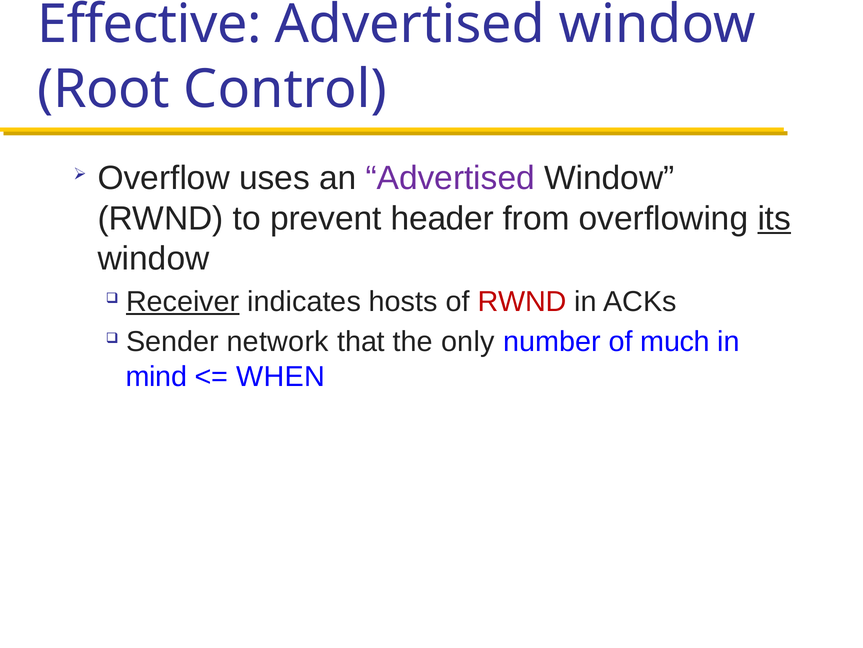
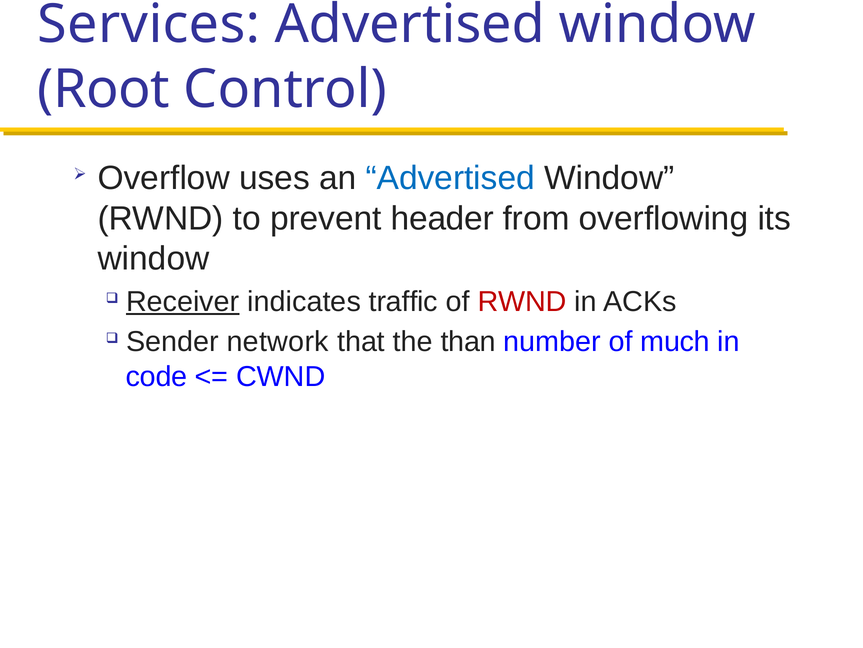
Effective: Effective -> Services (149, 24)
Advertised colour: purple -> blue (450, 178)
its underline: present -> none (774, 218)
hosts: hosts -> traffic (403, 301)
only: only -> than (468, 342)
mind: mind -> code (156, 376)
WHEN: WHEN -> CWND (281, 376)
